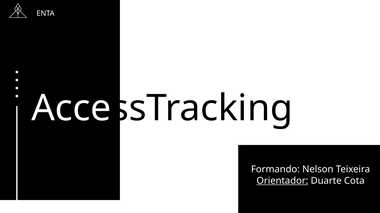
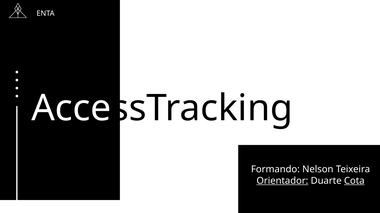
Cota underline: none -> present (354, 181)
